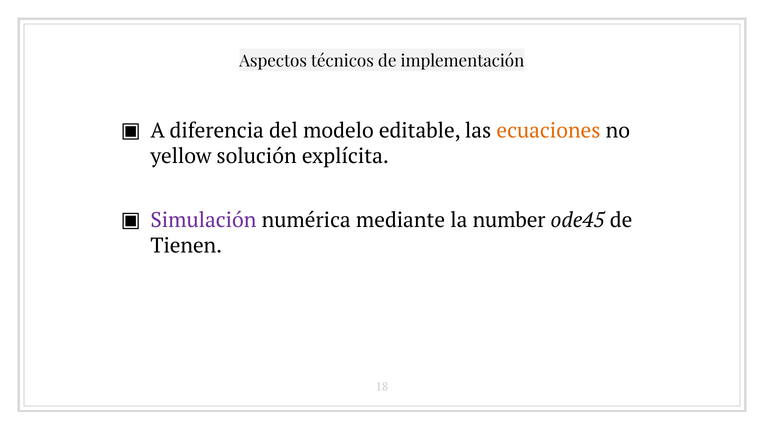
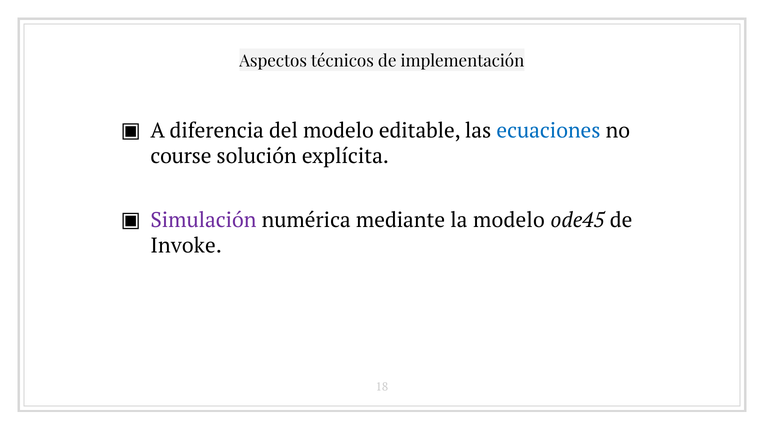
ecuaciones colour: orange -> blue (548, 131)
yellow: yellow -> course (181, 156)
la number: number -> modelo (509, 220)
Tienen: Tienen -> Invoke (186, 246)
